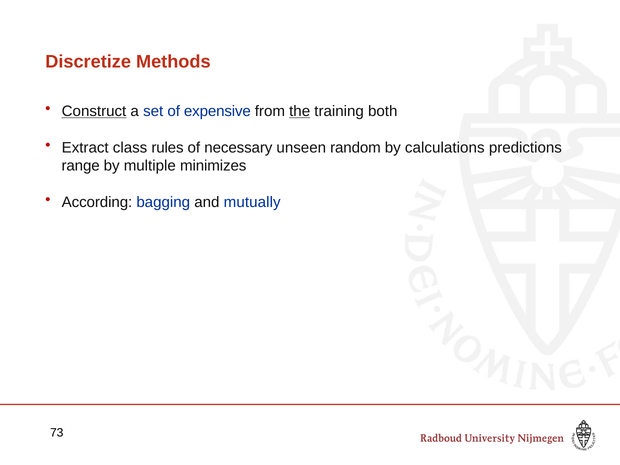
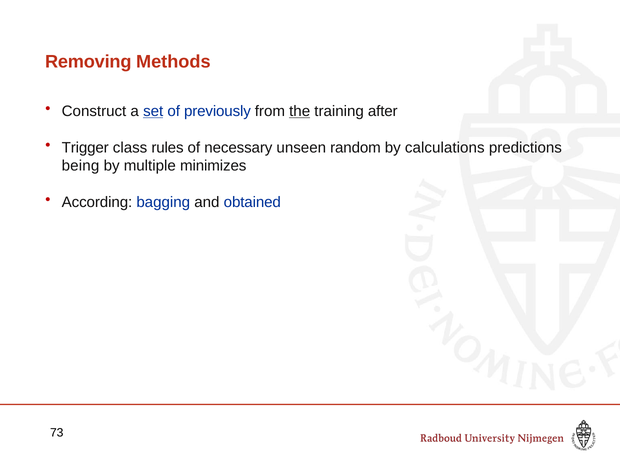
Discretize: Discretize -> Removing (88, 62)
Construct underline: present -> none (94, 111)
set underline: none -> present (153, 111)
expensive: expensive -> previously (217, 111)
both: both -> after (383, 111)
Extract: Extract -> Trigger (85, 148)
range: range -> being (80, 166)
mutually: mutually -> obtained (252, 202)
